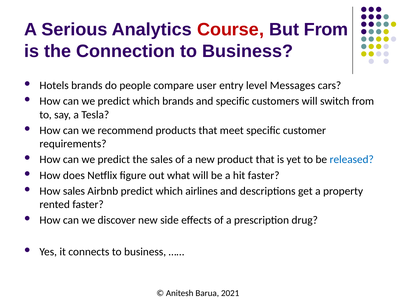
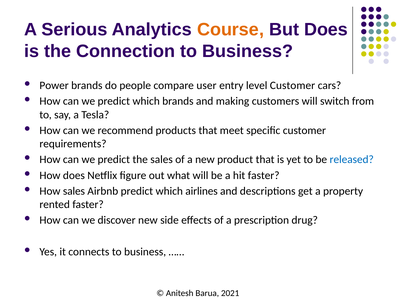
Course colour: red -> orange (231, 30)
But From: From -> Does (326, 30)
Hotels: Hotels -> Power (54, 86)
level Messages: Messages -> Customer (293, 86)
and specific: specific -> making (233, 101)
